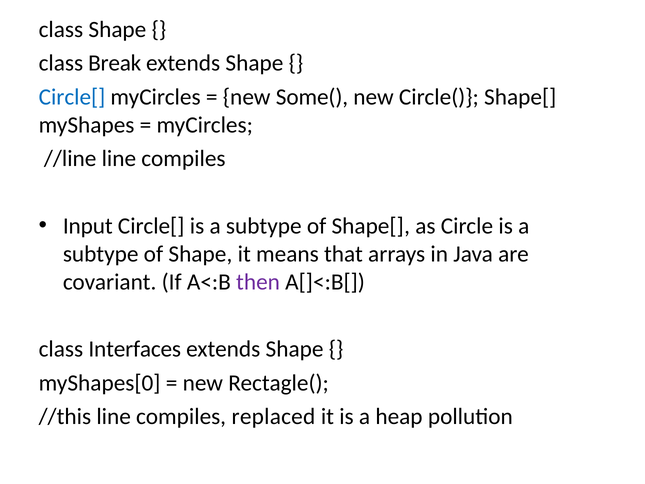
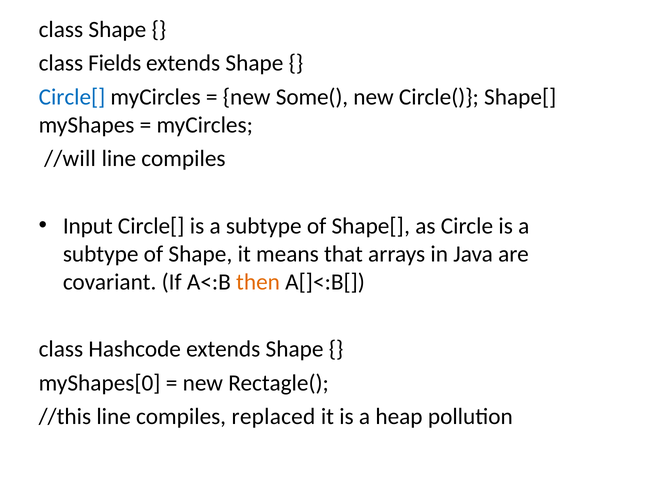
Break: Break -> Fields (115, 63)
//line: //line -> //will (70, 159)
then colour: purple -> orange (258, 282)
Interfaces: Interfaces -> Hashcode (135, 349)
